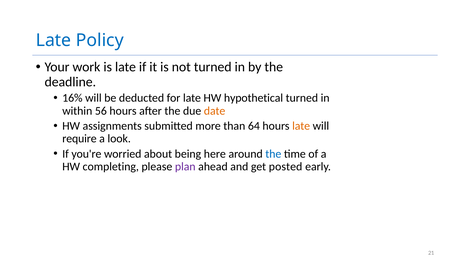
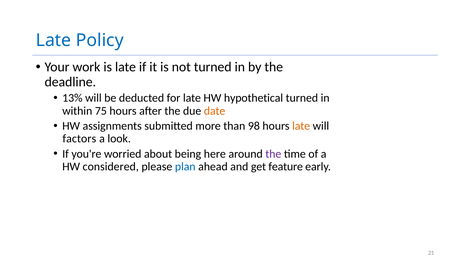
16%: 16% -> 13% (72, 98)
56: 56 -> 75 (101, 111)
64: 64 -> 98 (254, 126)
require: require -> factors (79, 138)
the colour: blue -> purple (273, 153)
completing: completing -> considered (111, 166)
plan colour: purple -> blue (185, 166)
posted: posted -> feature (286, 166)
